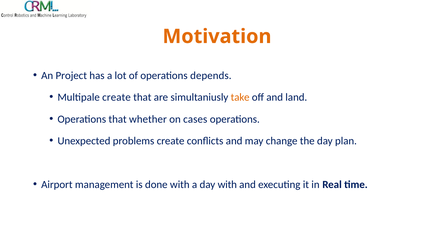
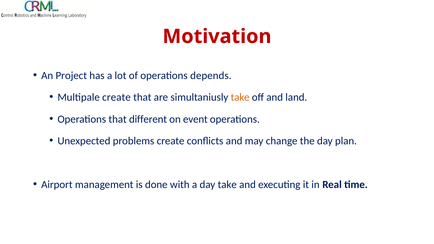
Motivation colour: orange -> red (217, 36)
whether: whether -> different (148, 119)
cases: cases -> event (195, 119)
day with: with -> take (227, 185)
